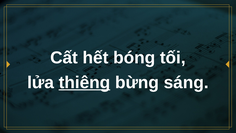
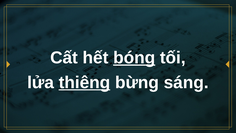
bóng underline: none -> present (134, 58)
